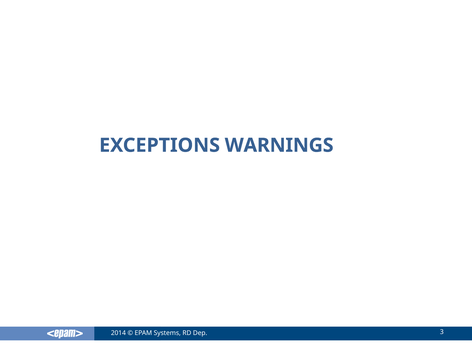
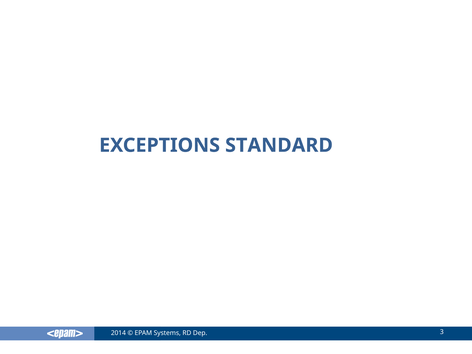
WARNINGS: WARNINGS -> STANDARD (279, 145)
